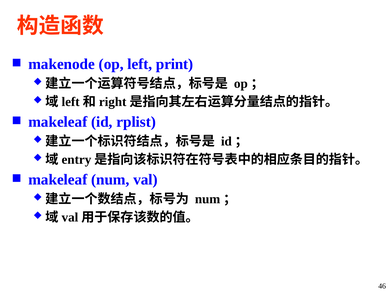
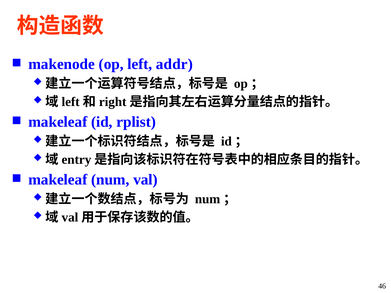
print: print -> addr (174, 64)
